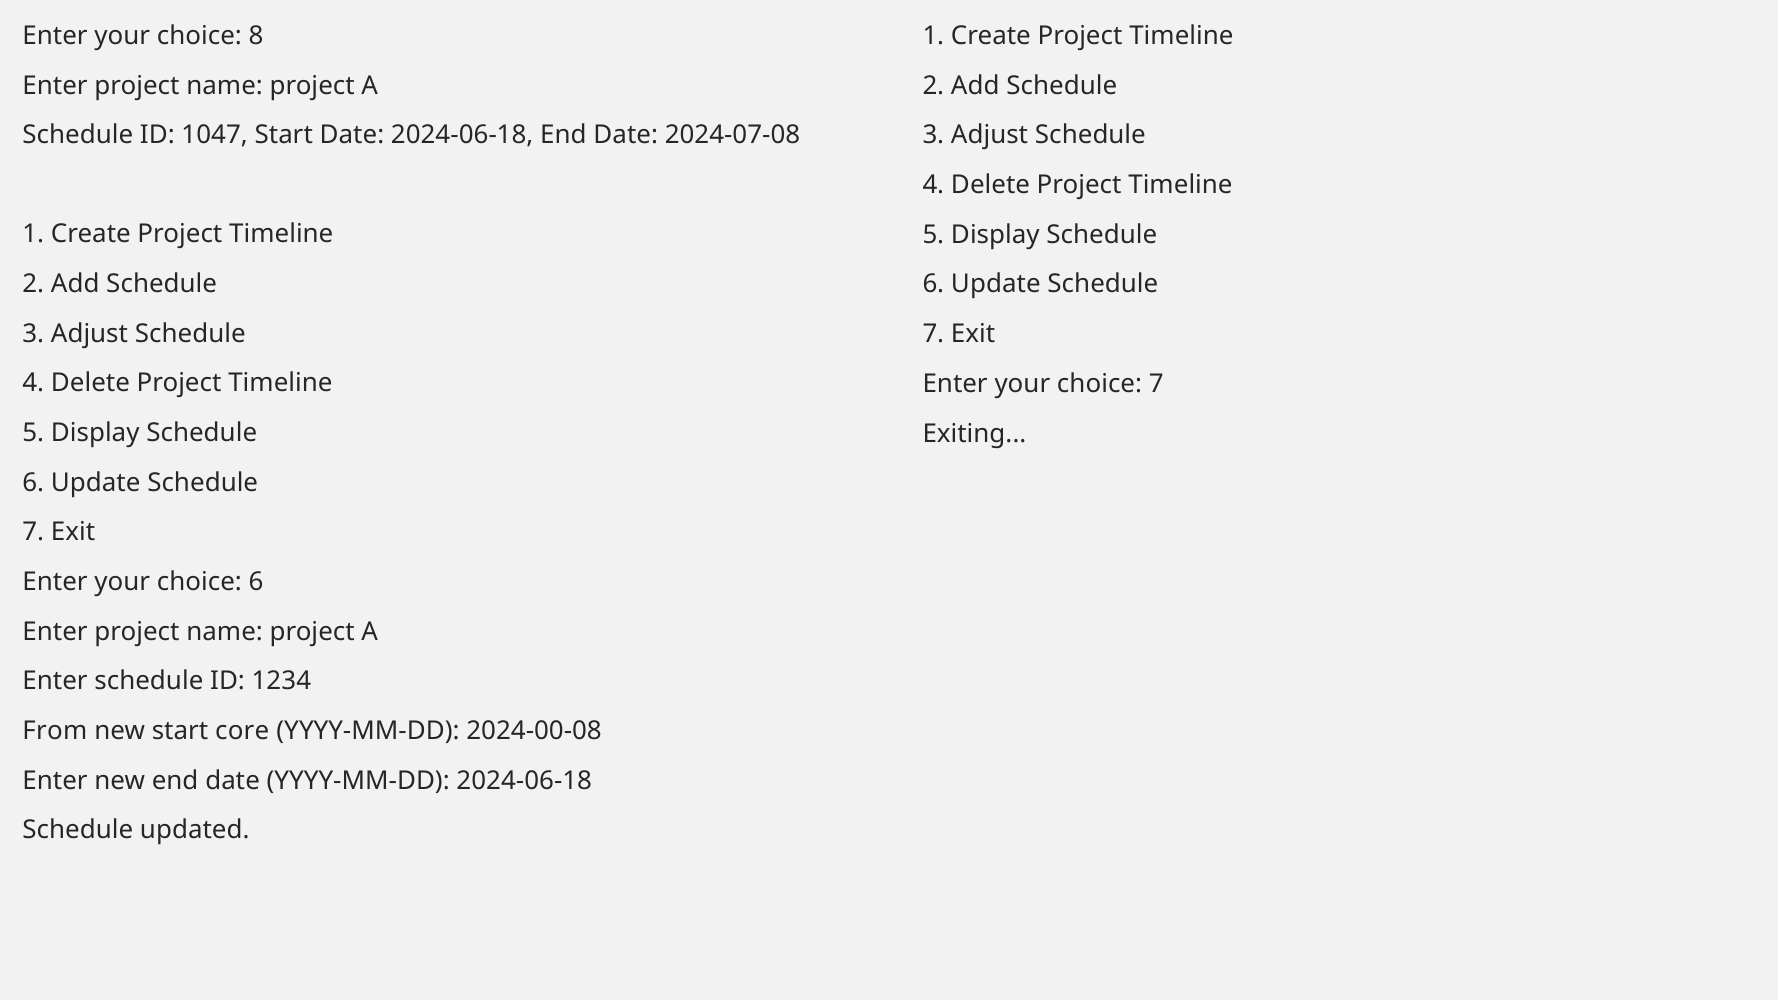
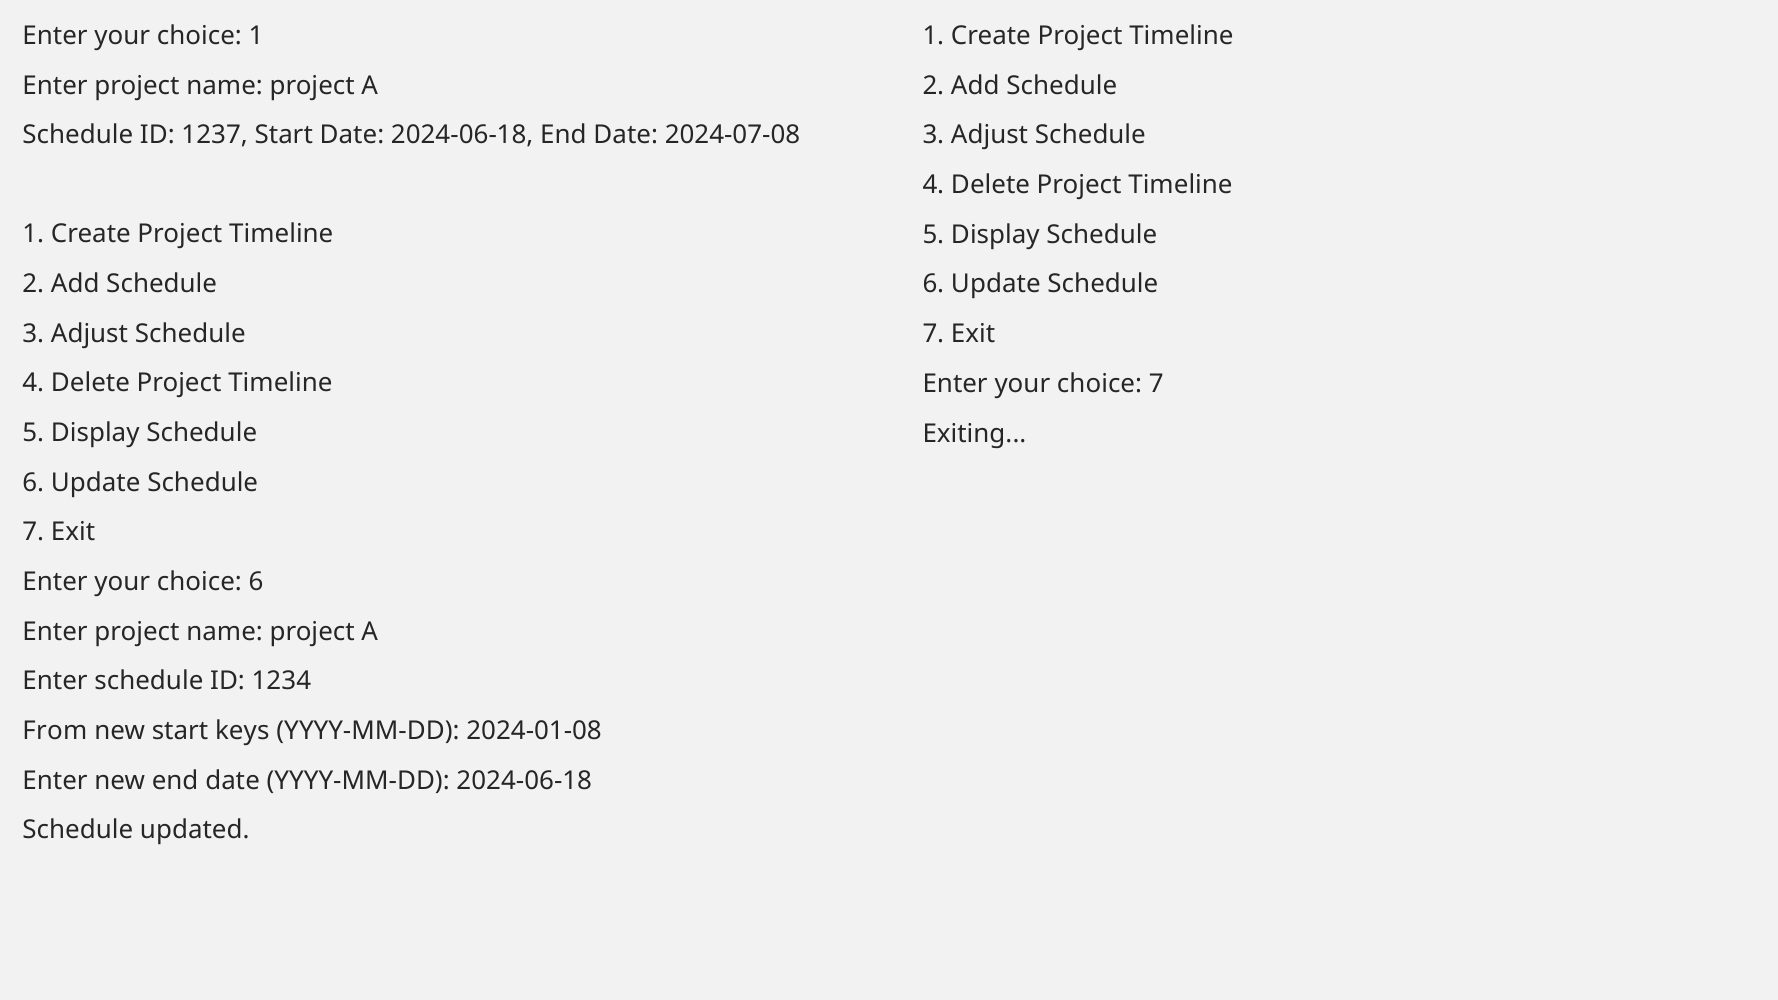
choice 8: 8 -> 1 (256, 36)
1047: 1047 -> 1237 (215, 135)
core: core -> keys (242, 731)
2024-00-08: 2024-00-08 -> 2024-01-08 (534, 731)
